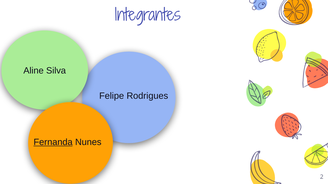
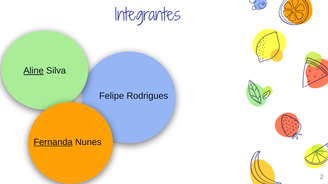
Aline underline: none -> present (34, 71)
